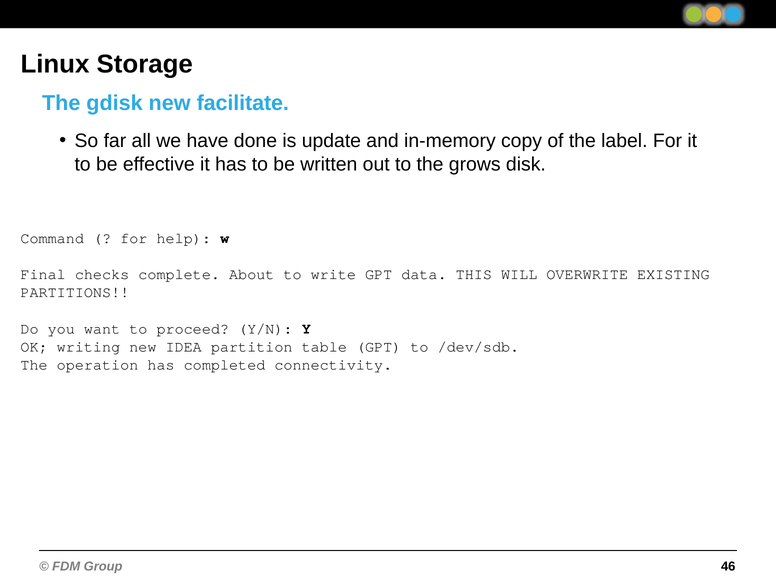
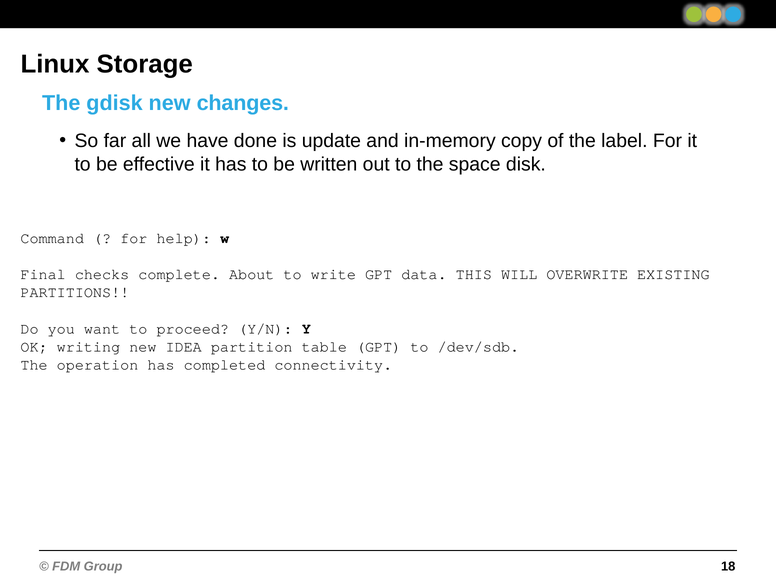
facilitate: facilitate -> changes (243, 103)
grows: grows -> space (475, 164)
46: 46 -> 18 (728, 567)
